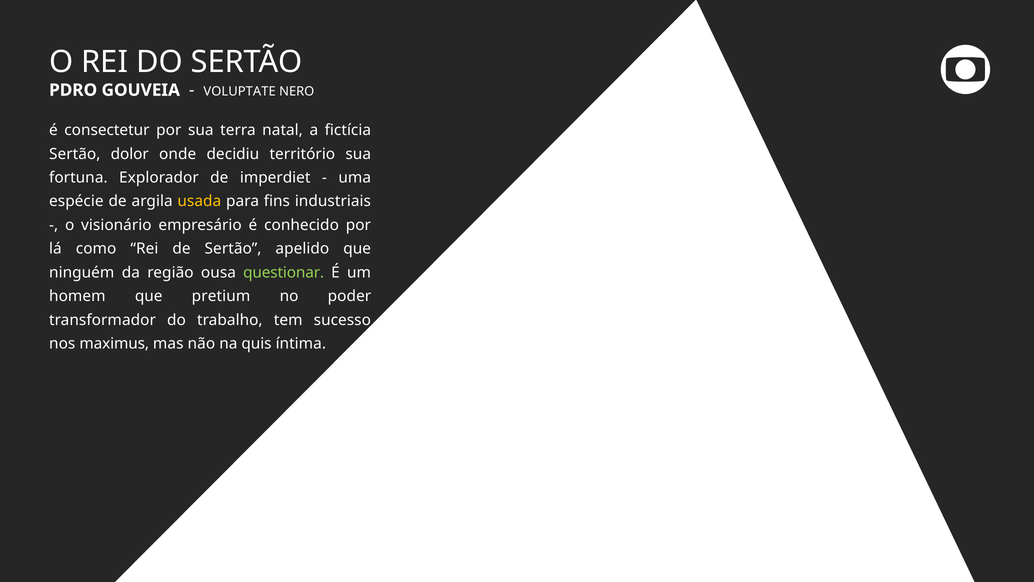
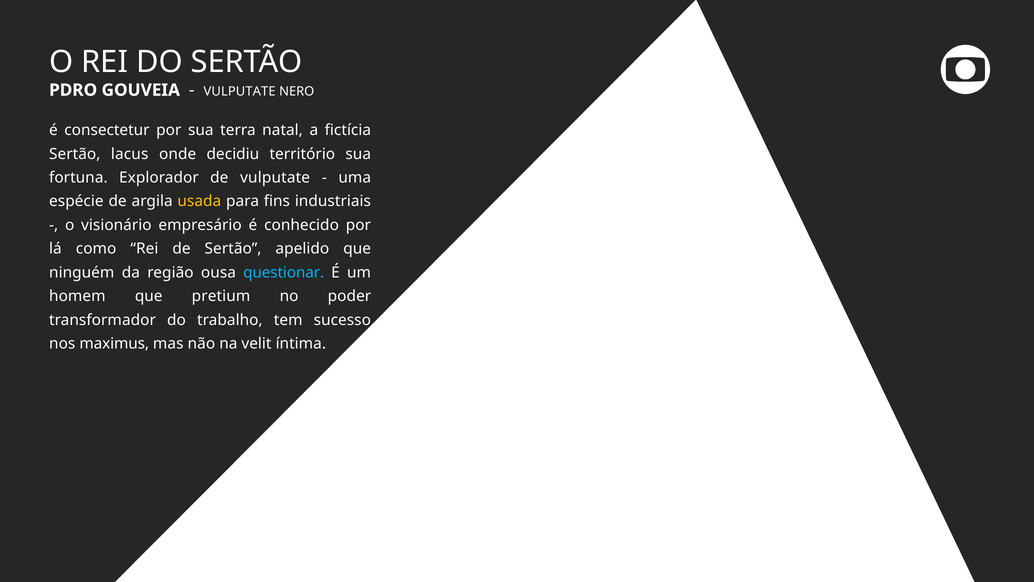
VOLUPTATE: VOLUPTATE -> VULPUTATE (240, 91)
dolor: dolor -> lacus (130, 154)
de imperdiet: imperdiet -> vulputate (275, 178)
questionar colour: light green -> light blue (284, 272)
quis: quis -> velit (256, 343)
